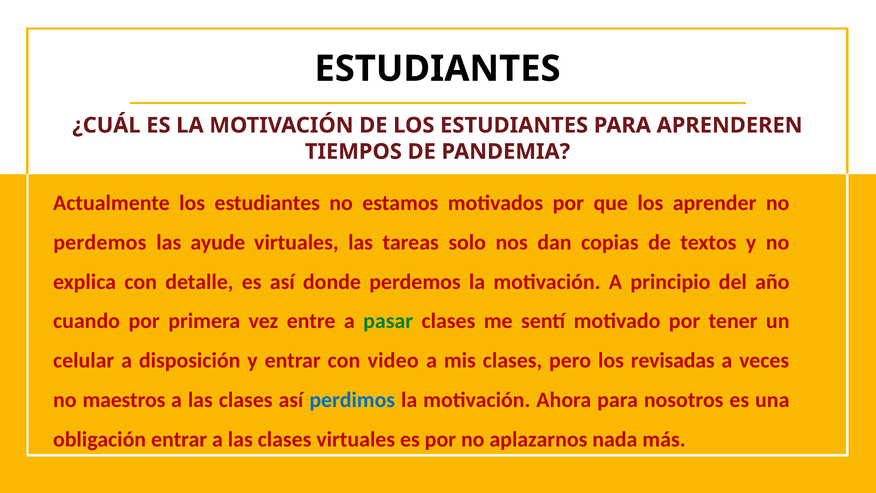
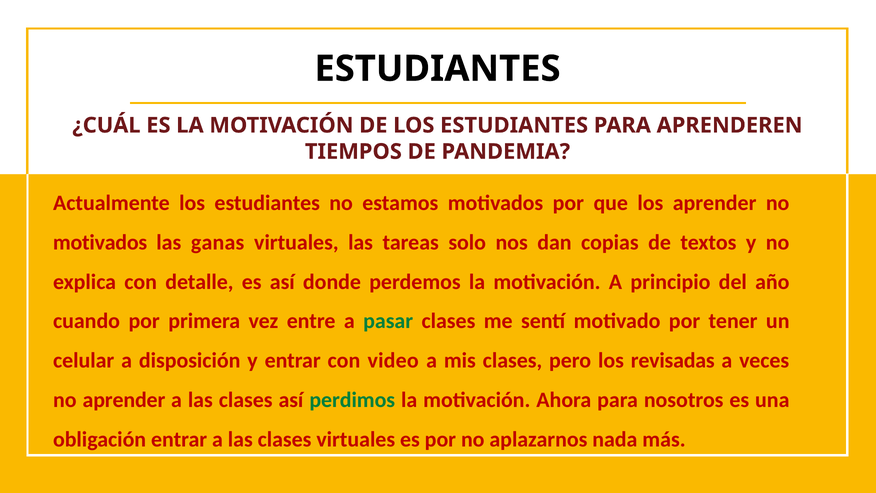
perdemos: perdemos -> motivados (100, 242)
ayude: ayude -> ganas (218, 242)
no maestros: maestros -> aprender (124, 400)
perdimos colour: blue -> green (352, 400)
